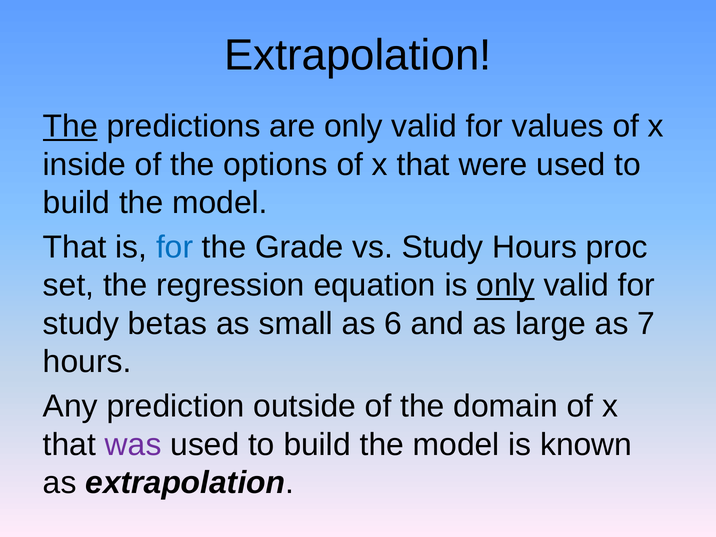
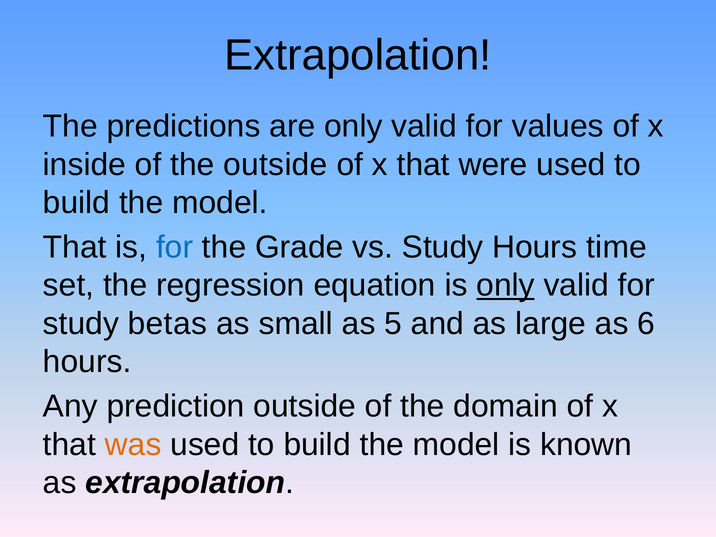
The underline: present -> none (70, 126)
the options: options -> outside (275, 165)
proc: proc -> time (617, 247)
6: 6 -> 5 (393, 324)
7: 7 -> 6 (646, 324)
was colour: purple -> orange (133, 445)
